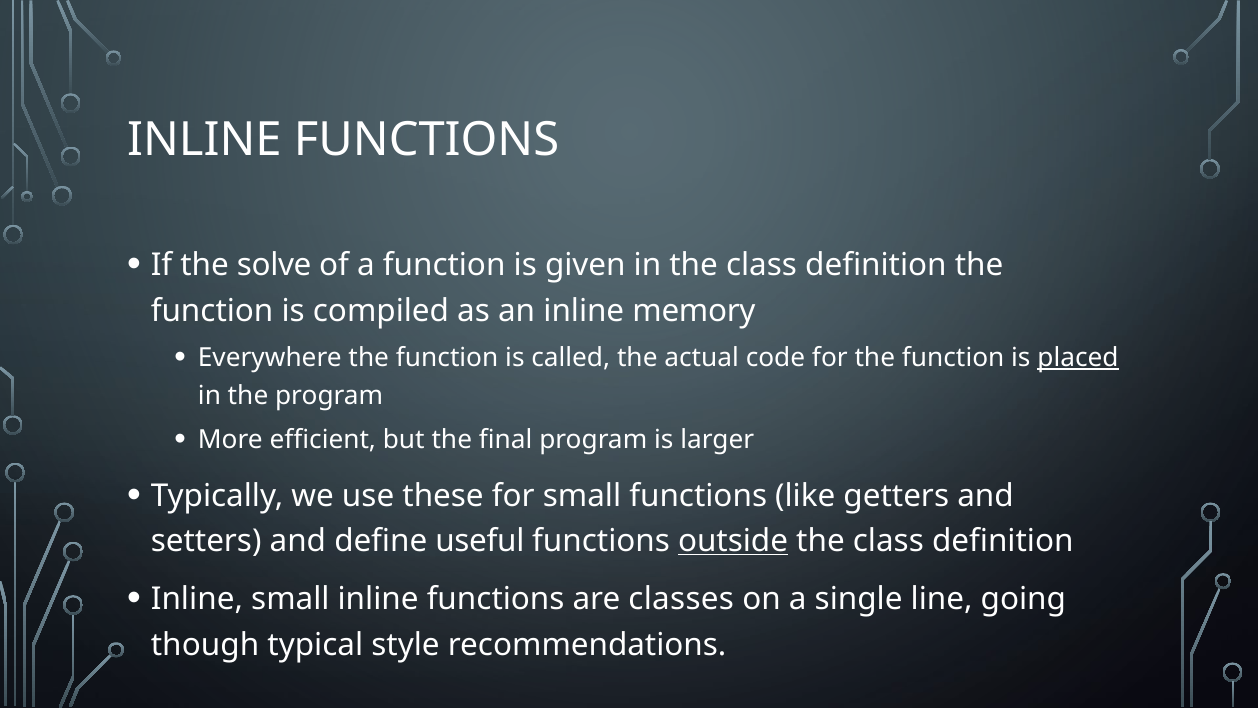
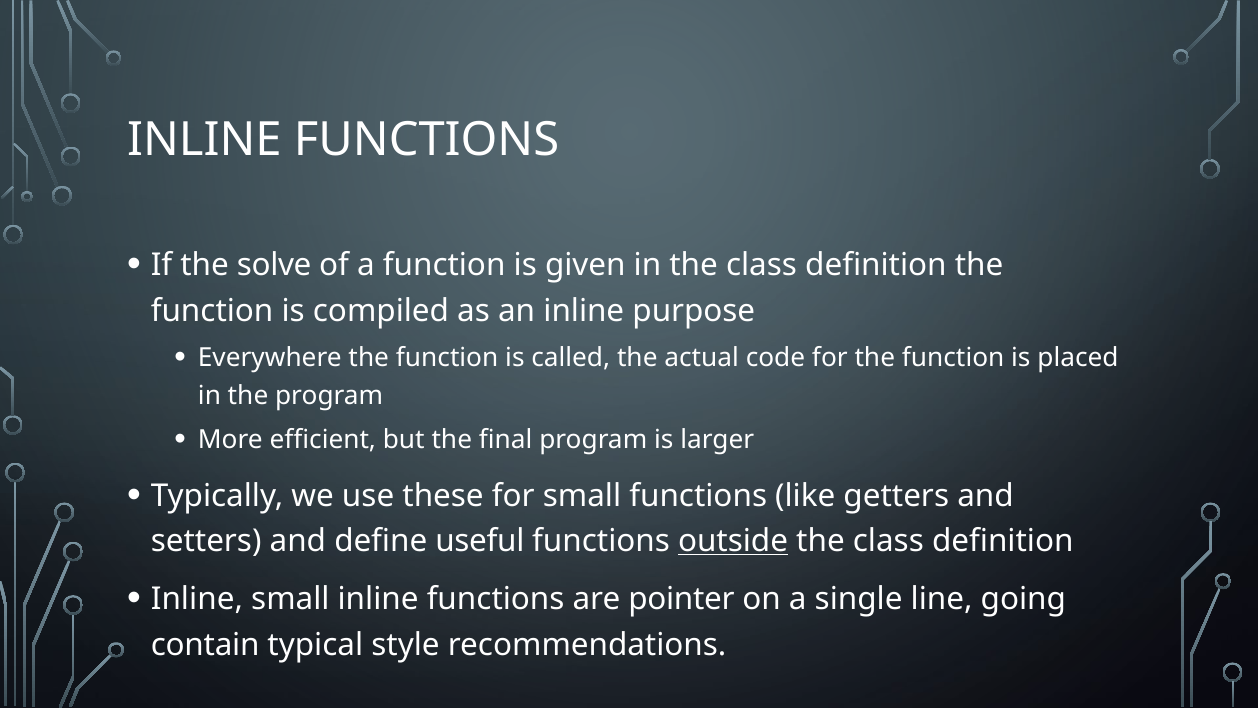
memory: memory -> purpose (694, 311)
placed underline: present -> none (1078, 358)
classes: classes -> pointer (682, 599)
though: though -> contain (205, 644)
